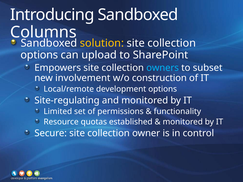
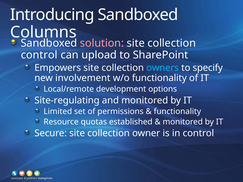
solution colour: yellow -> pink (102, 43)
options: options -> control (39, 55)
subset: subset -> specify (208, 68)
w/o construction: construction -> functionality (159, 78)
